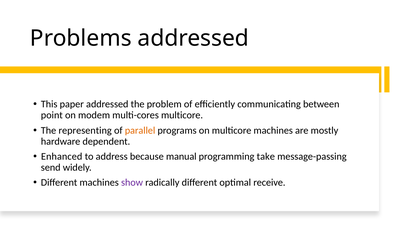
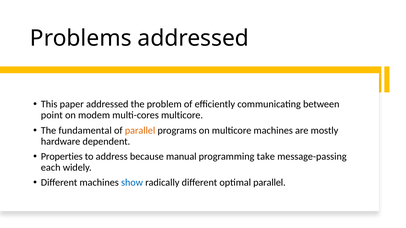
representing: representing -> fundamental (85, 131)
Enhanced: Enhanced -> Properties (62, 157)
send: send -> each (51, 168)
show colour: purple -> blue (132, 183)
optimal receive: receive -> parallel (269, 183)
